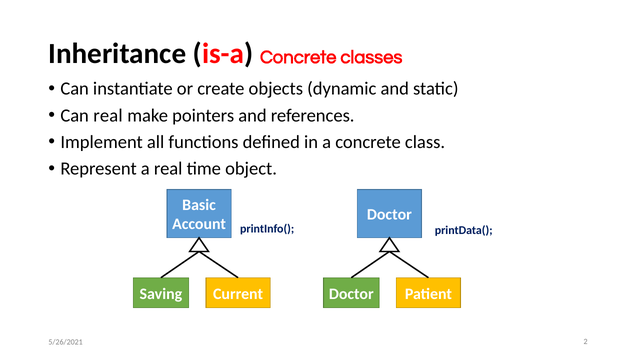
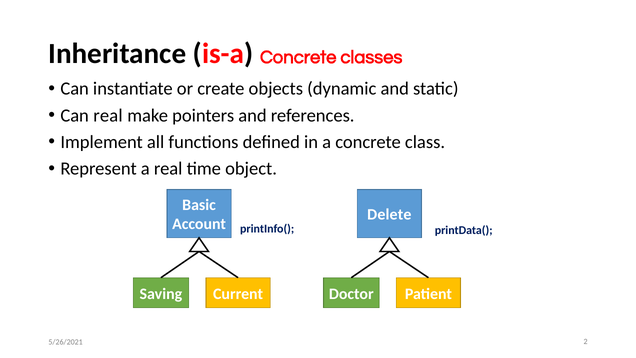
Doctor: Doctor -> Delete (389, 215)
